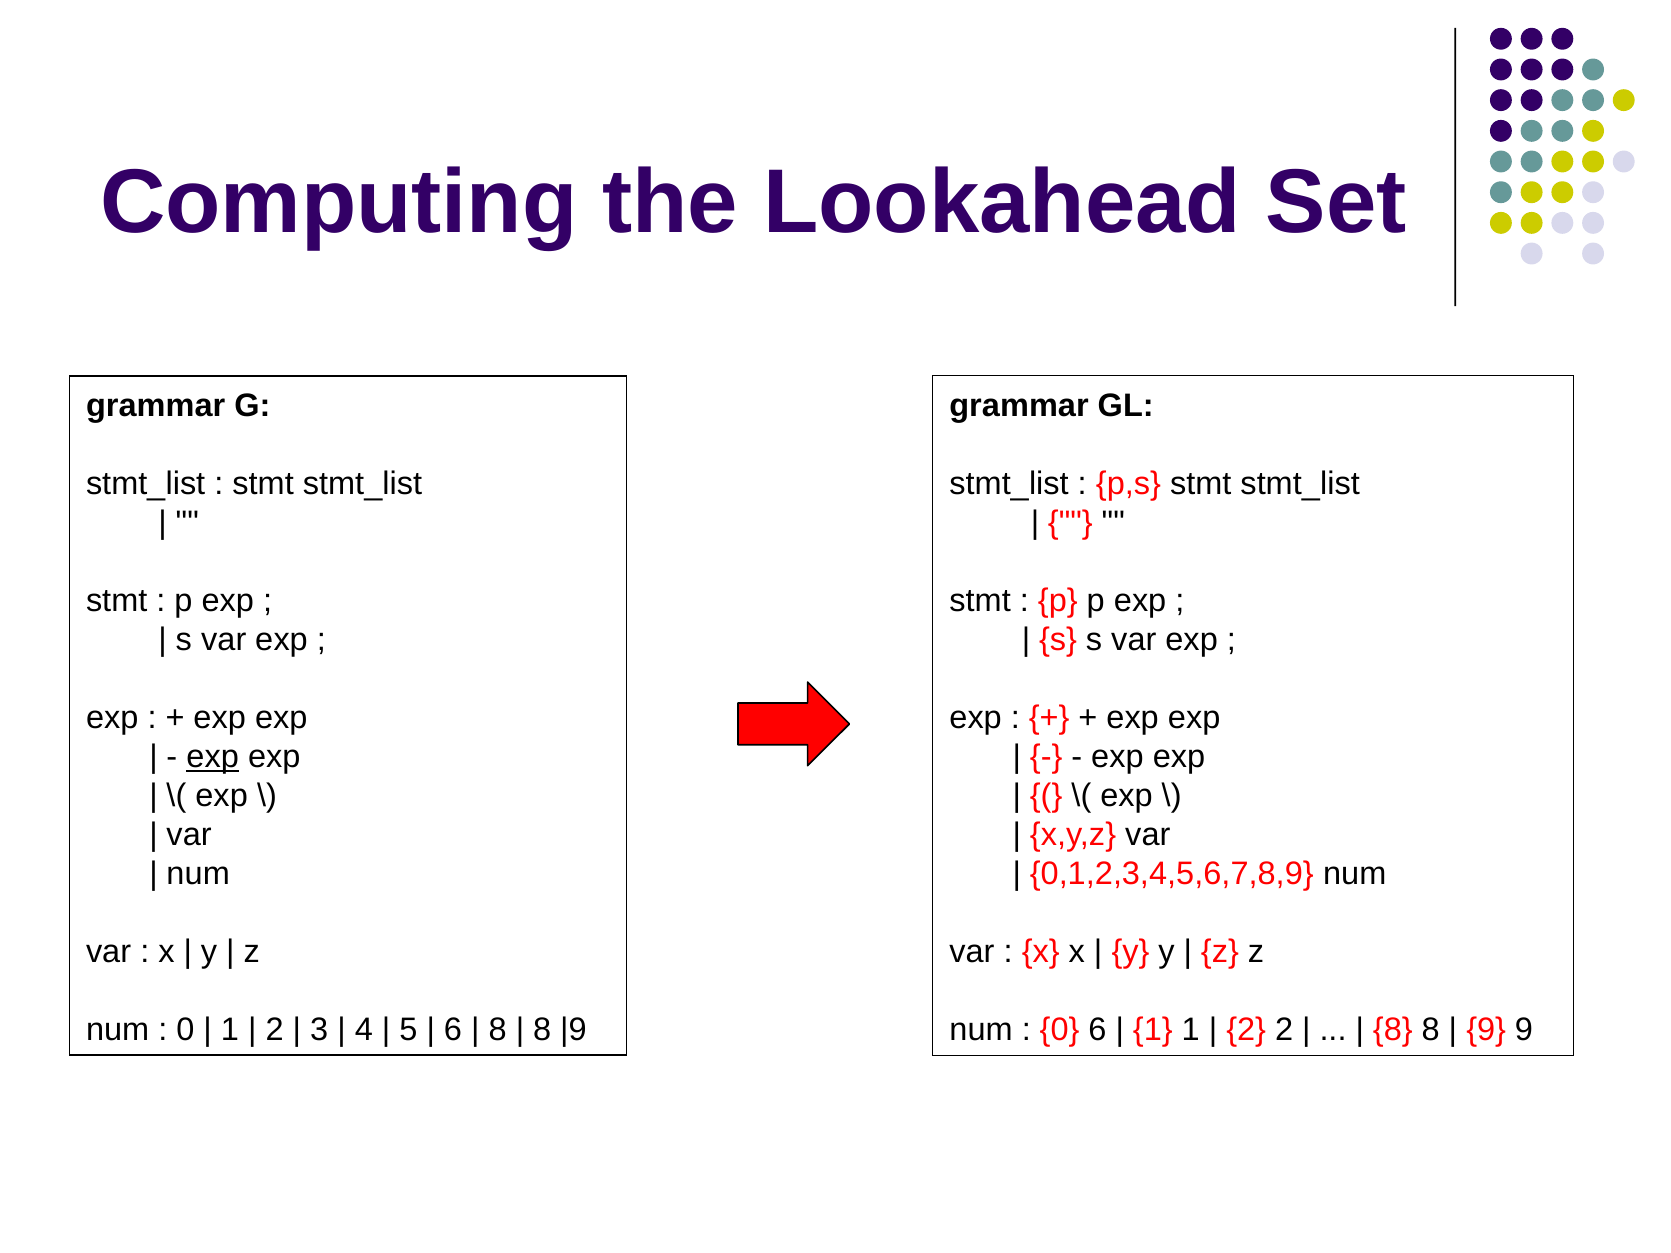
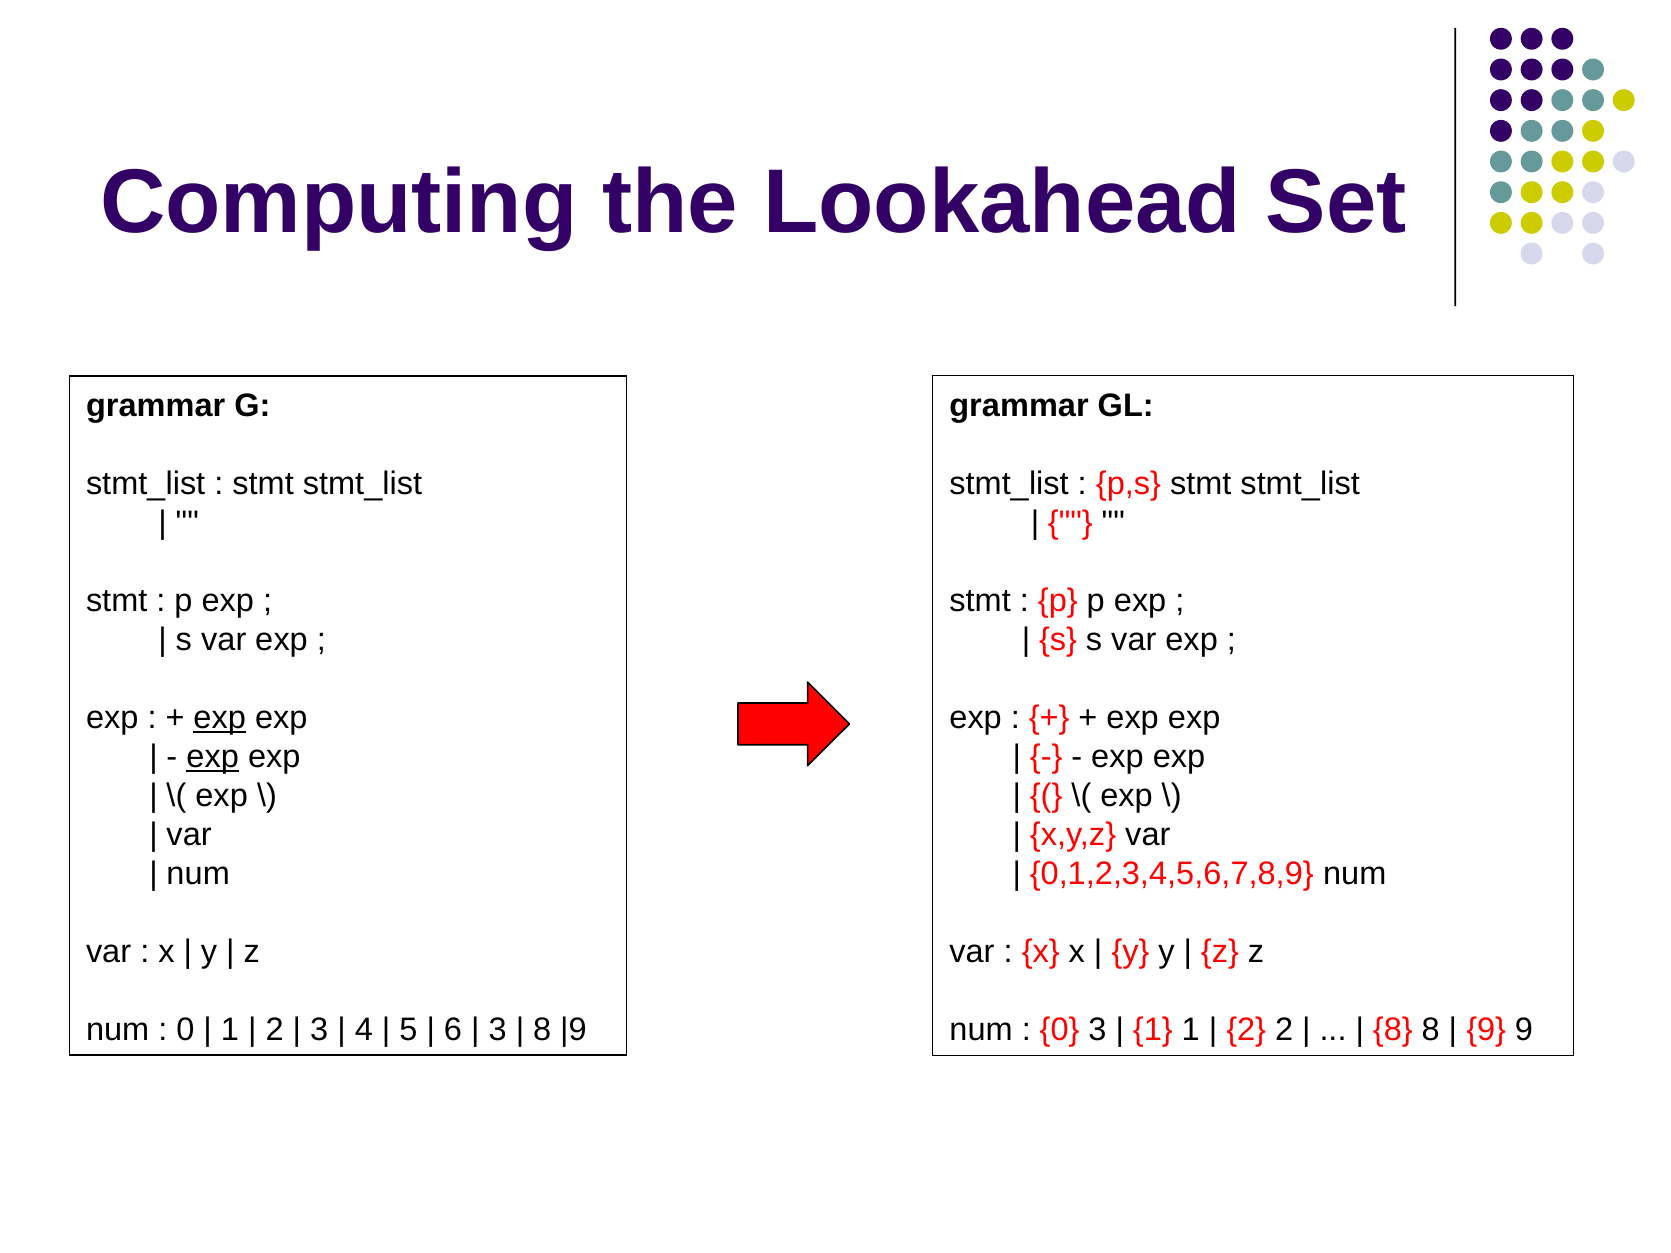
exp underline: none -> present (220, 718)
8: 8 -> 3 (498, 1030)
0 6: 6 -> 3 (1097, 1030)
